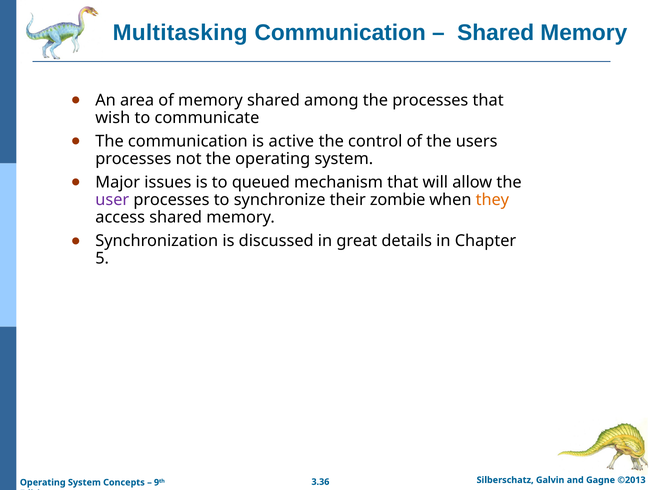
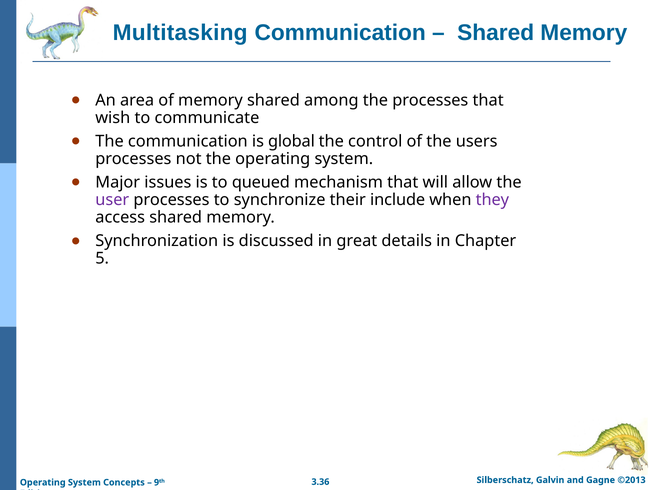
active: active -> global (291, 141)
zombie: zombie -> include (398, 200)
they colour: orange -> purple (492, 200)
